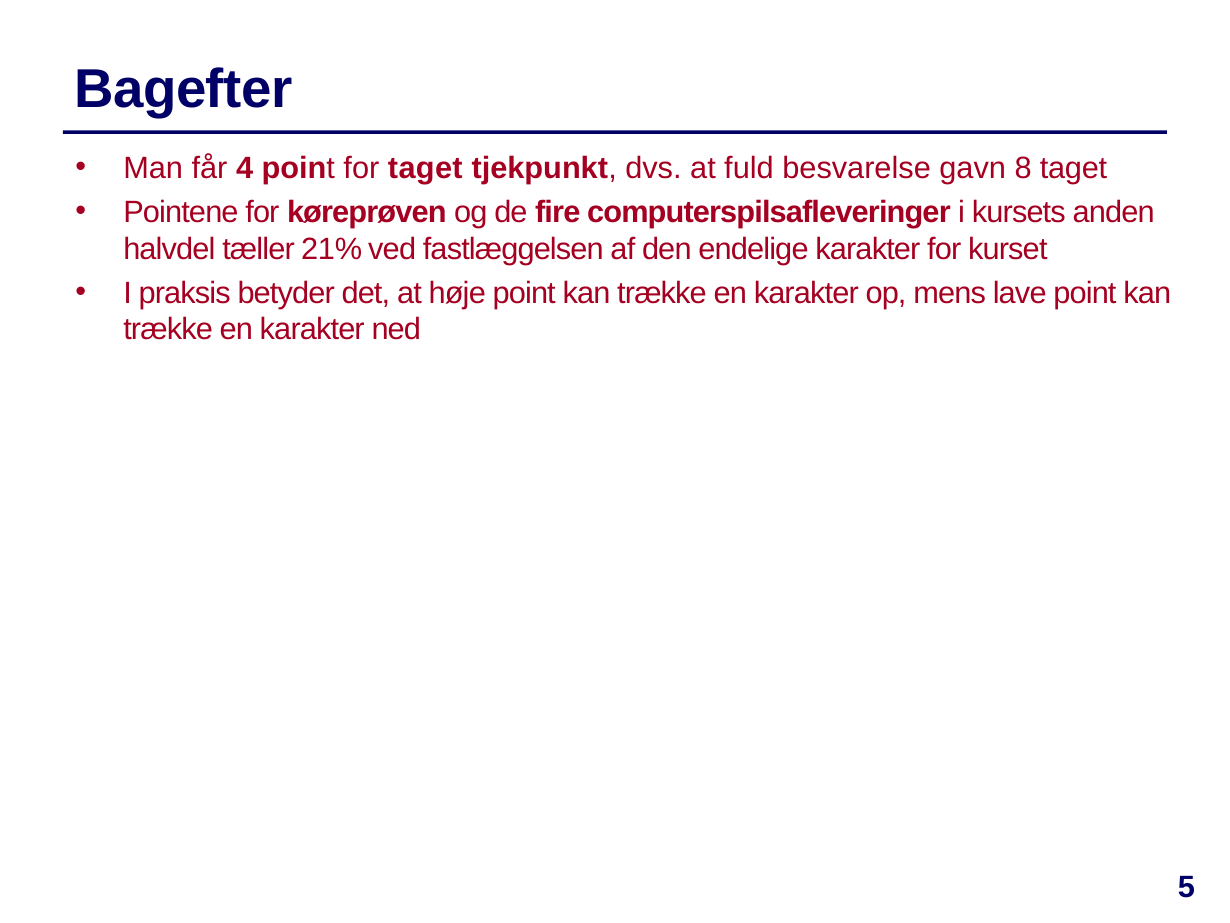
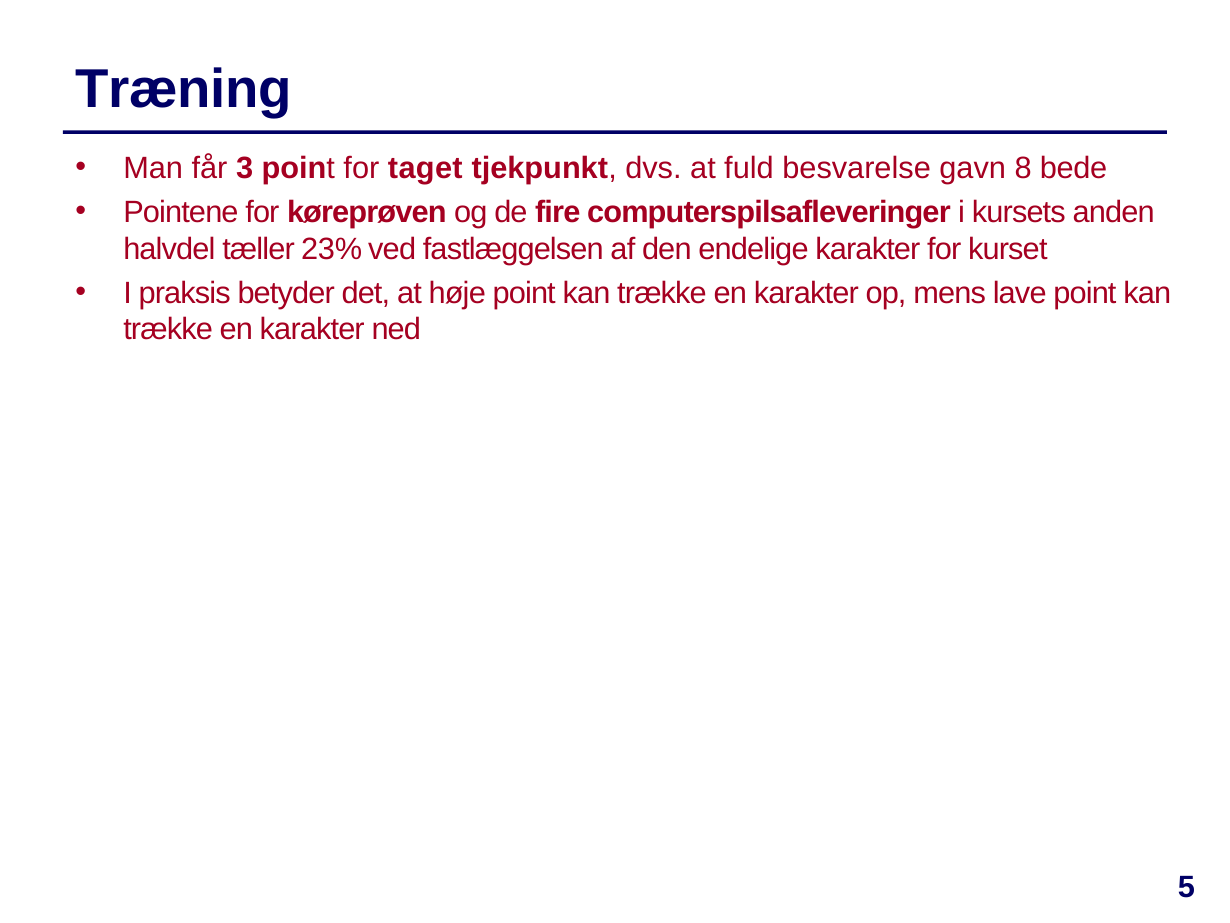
Bagefter: Bagefter -> Træning (183, 90)
4: 4 -> 3 (245, 168)
8 taget: taget -> bede (1074, 168)
21%: 21% -> 23% (332, 249)
